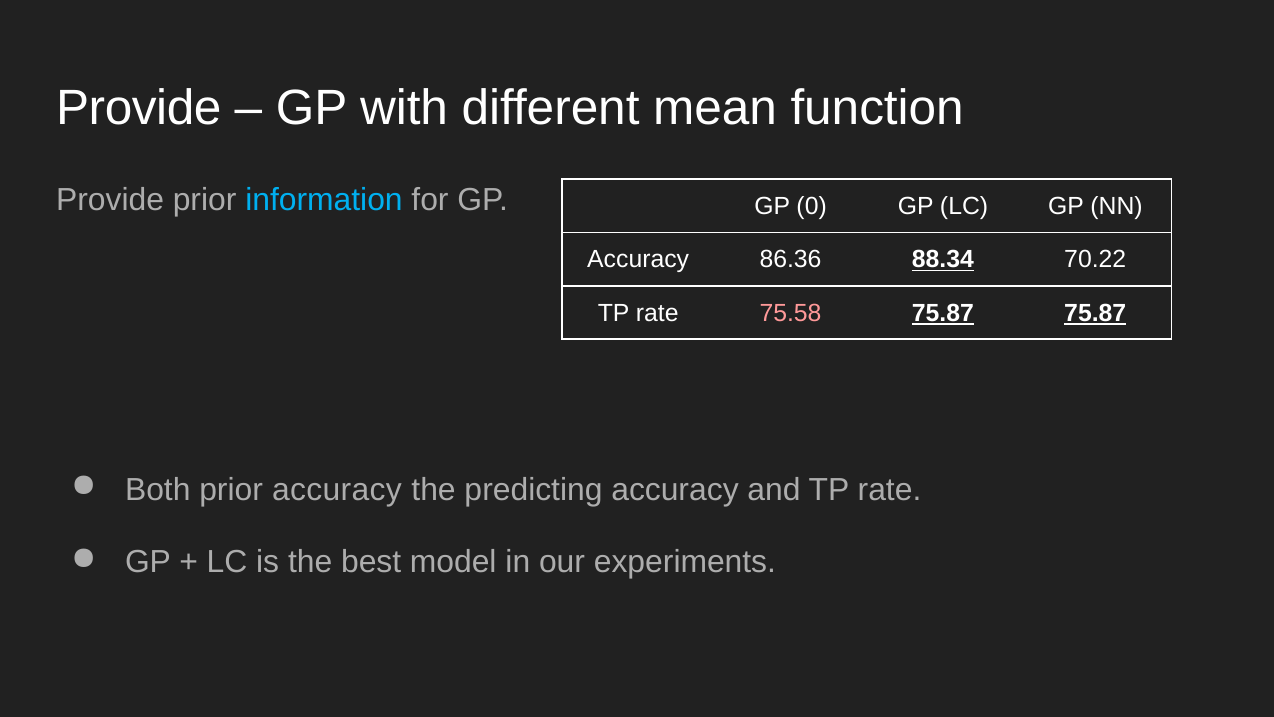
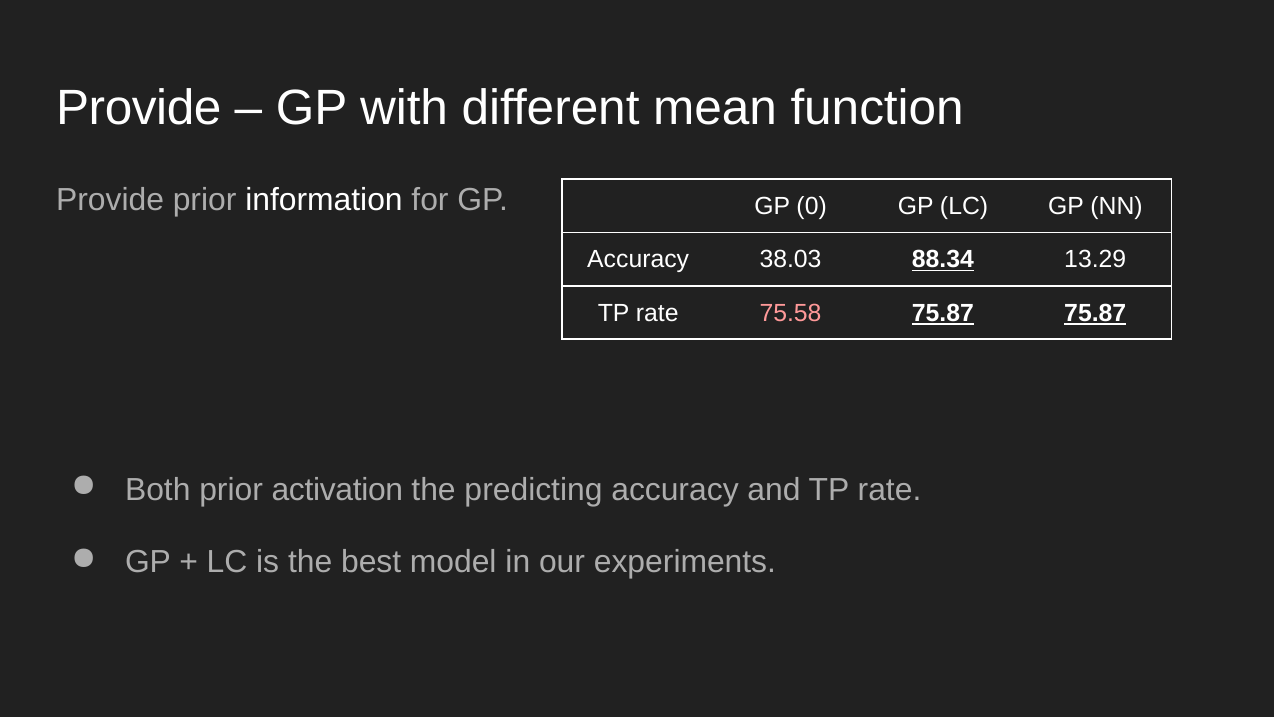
information colour: light blue -> white (324, 200)
86.36: 86.36 -> 38.03 (791, 259)
70.22: 70.22 -> 13.29 (1095, 259)
prior accuracy: accuracy -> activation (337, 489)
